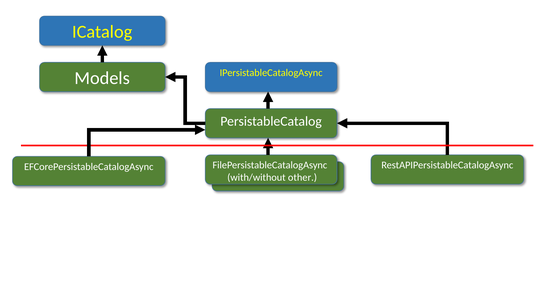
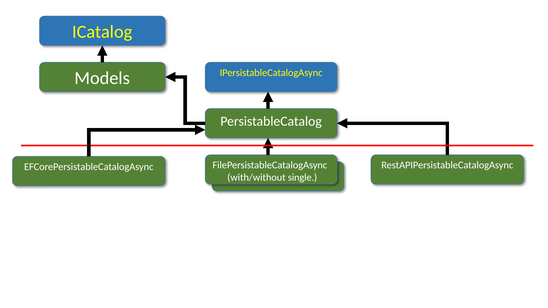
other: other -> single (303, 178)
